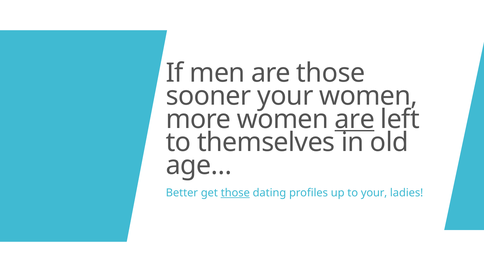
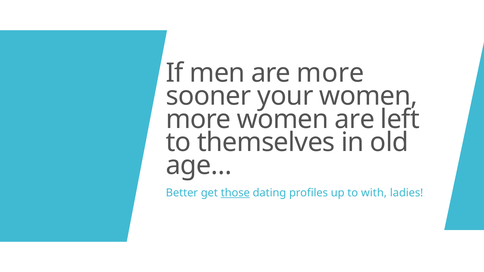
are those: those -> more (331, 73)
are underline: present -> none (355, 119)
to your: your -> with (374, 193)
